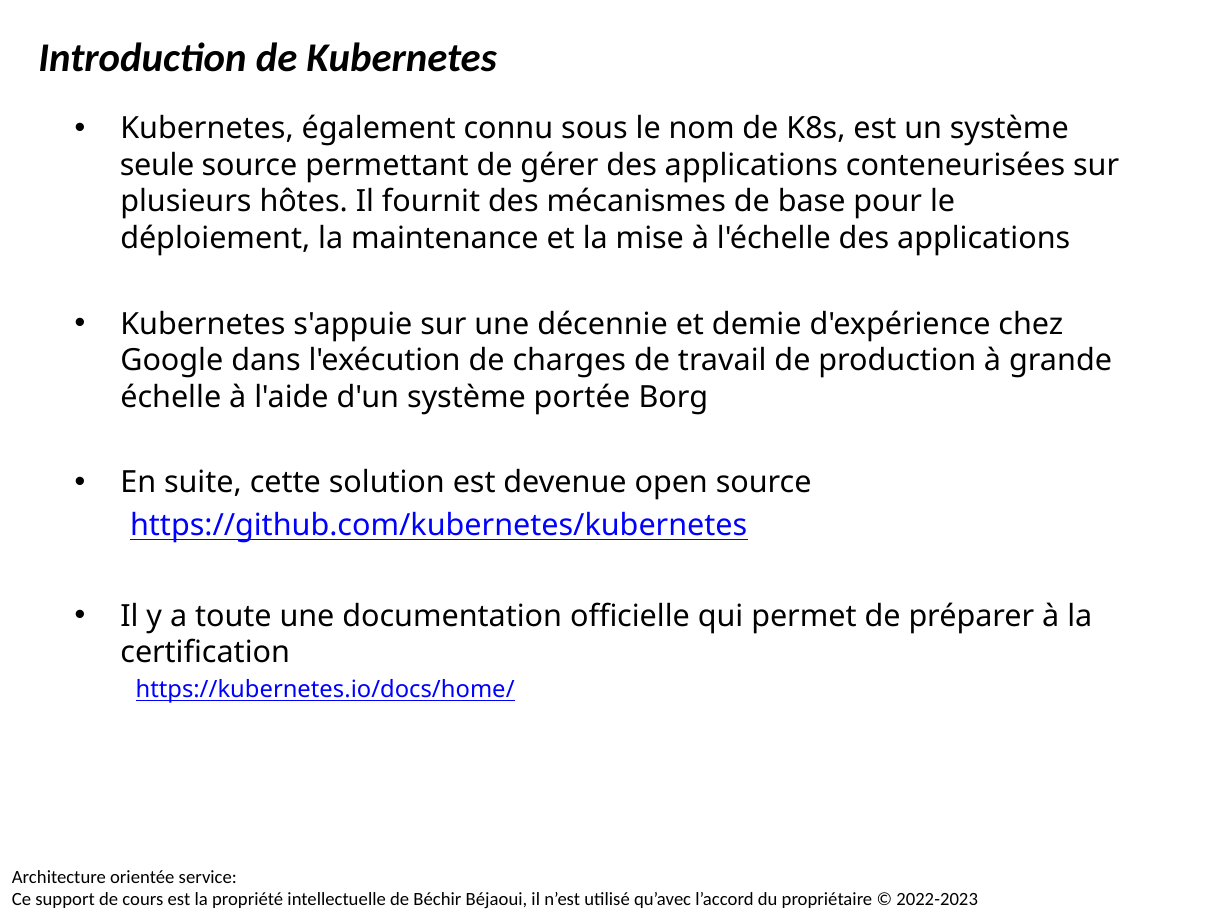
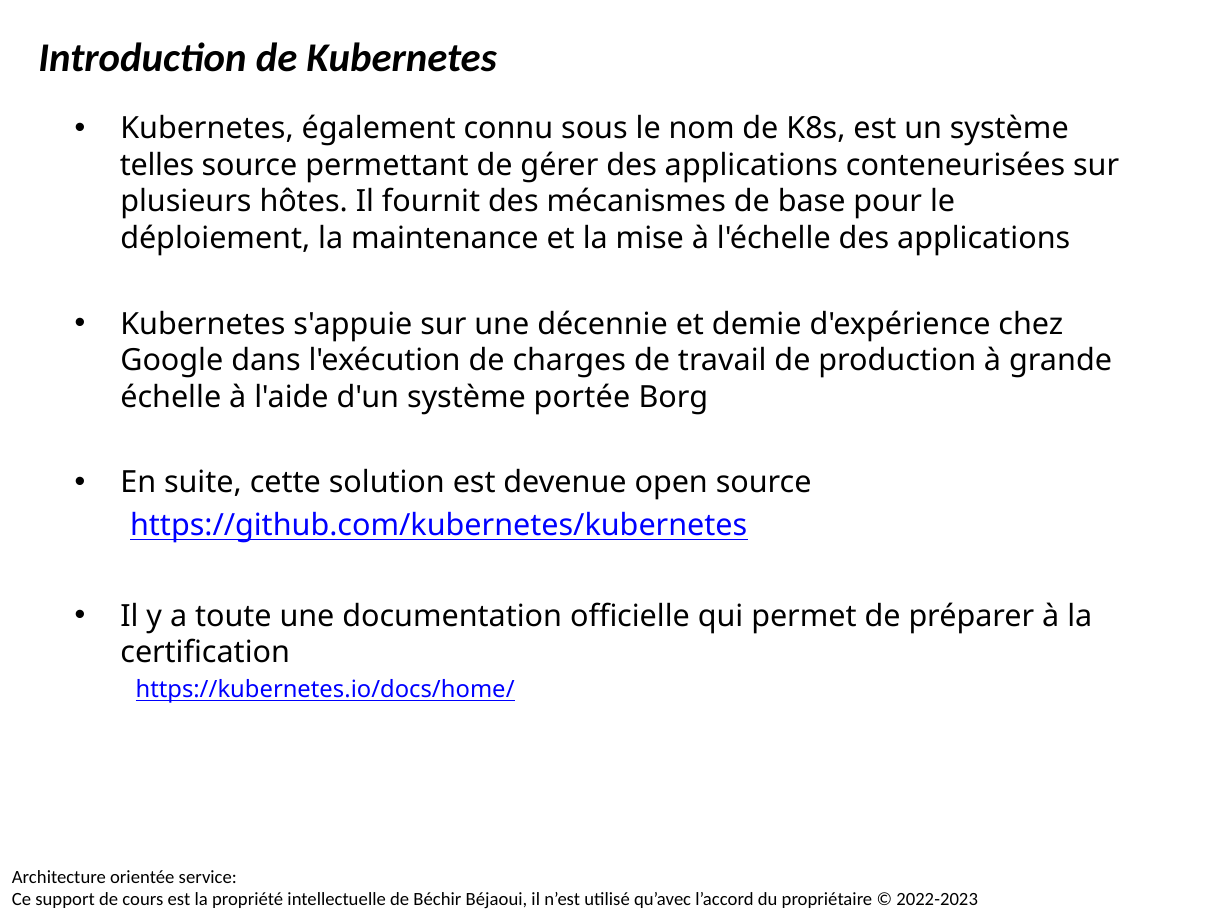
seule: seule -> telles (157, 165)
